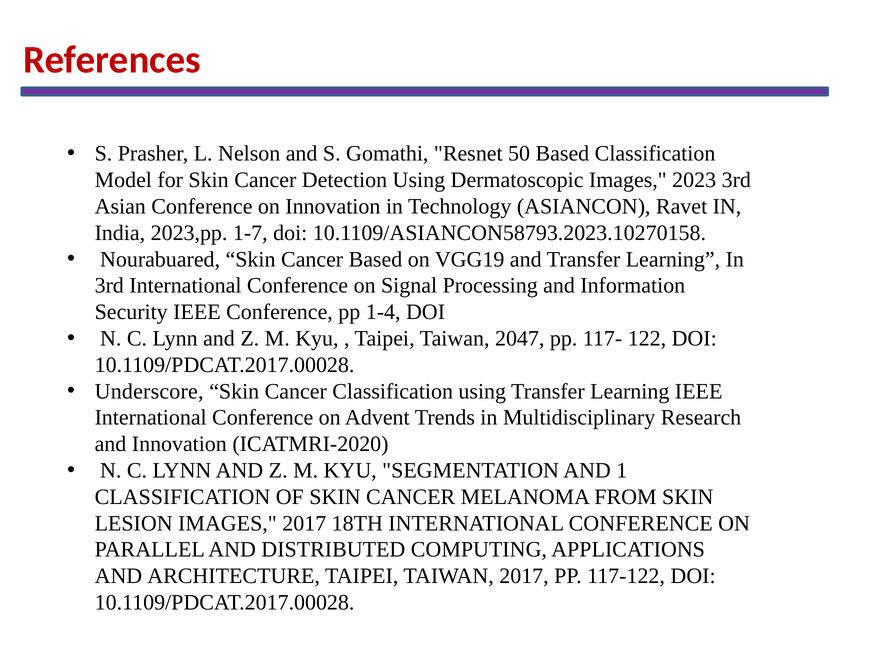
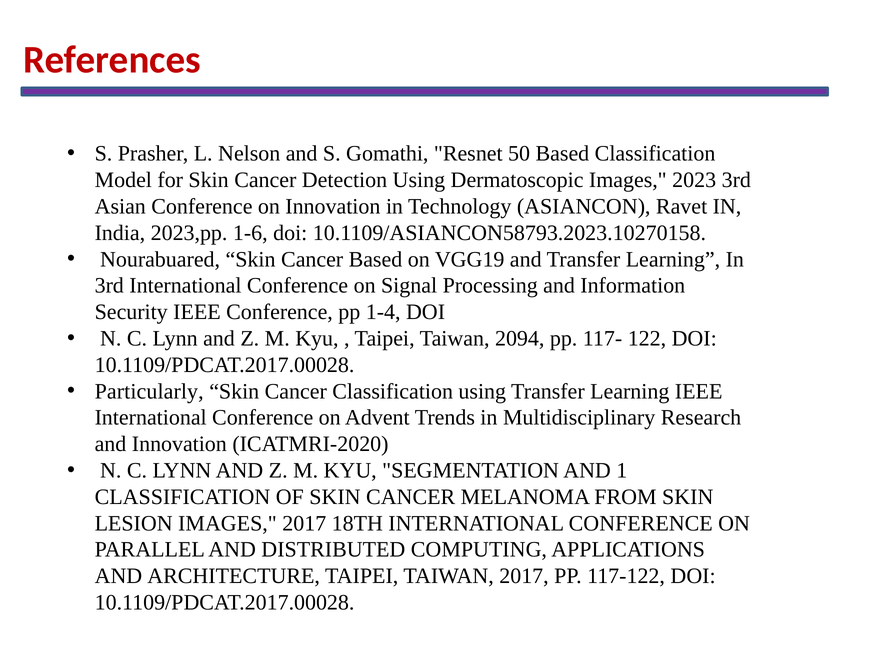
1-7: 1-7 -> 1-6 (250, 233)
2047: 2047 -> 2094 (520, 338)
Underscore: Underscore -> Particularly (149, 391)
